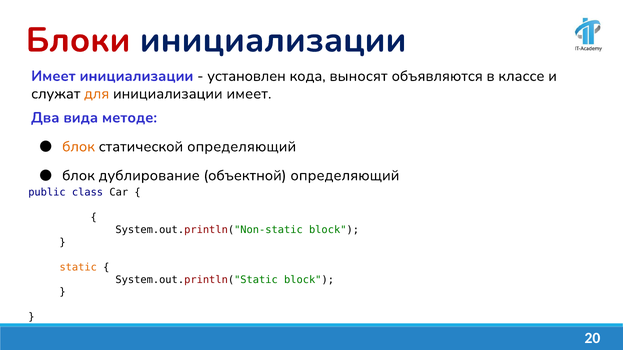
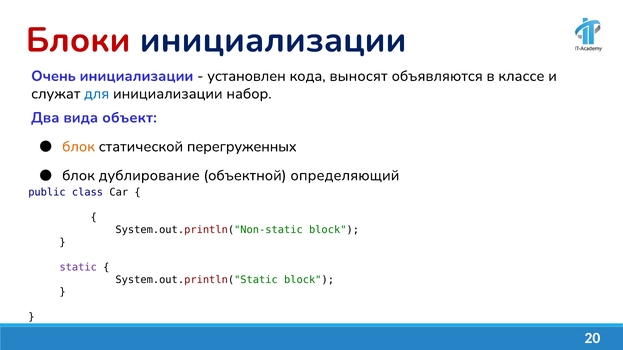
Имеет: Имеет -> Очень (53, 76)
для colour: orange -> blue (97, 94)
имеет: имеет -> набор (249, 94)
методе: методе -> объект (129, 118)
статической определяющий: определяющий -> перегруженных (242, 147)
static colour: orange -> purple (78, 267)
